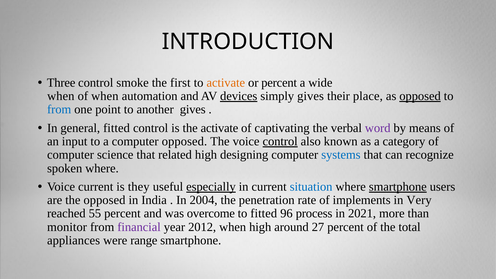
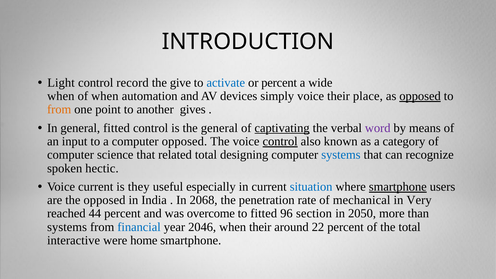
Three: Three -> Light (61, 83)
smoke: smoke -> record (133, 83)
first: first -> give (180, 83)
activate colour: orange -> blue (226, 83)
devices underline: present -> none (239, 96)
simply gives: gives -> voice (311, 96)
from colour: blue -> orange (59, 110)
the activate: activate -> general (219, 128)
captivating underline: none -> present (282, 128)
related high: high -> total (206, 155)
spoken where: where -> hectic (102, 168)
especially underline: present -> none (211, 187)
2004: 2004 -> 2068 (204, 200)
implements: implements -> mechanical (362, 200)
55: 55 -> 44 (95, 214)
process: process -> section (314, 214)
2021: 2021 -> 2050 (362, 214)
monitor: monitor -> systems (67, 227)
financial colour: purple -> blue (139, 227)
2012: 2012 -> 2046 (202, 227)
when high: high -> their (260, 227)
27: 27 -> 22 (318, 227)
appliances: appliances -> interactive (74, 240)
range: range -> home (144, 240)
